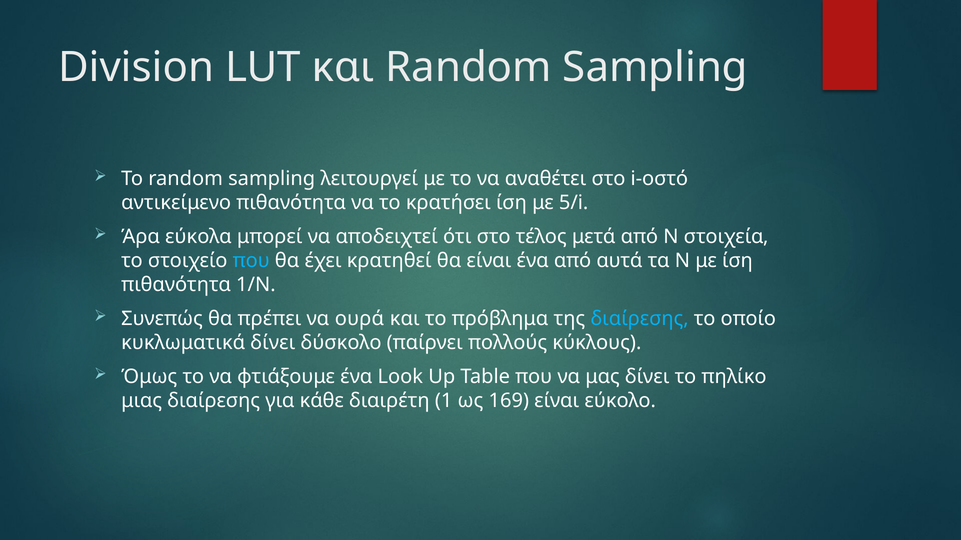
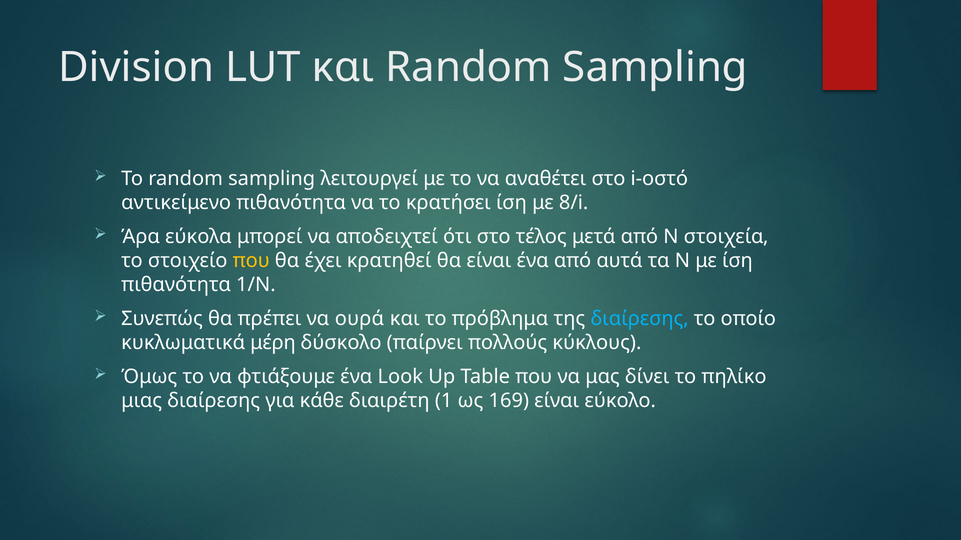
5/i: 5/i -> 8/i (574, 203)
που colour: light blue -> yellow (251, 261)
κυκλωματικά δίνει: δίνει -> μέρη (273, 343)
